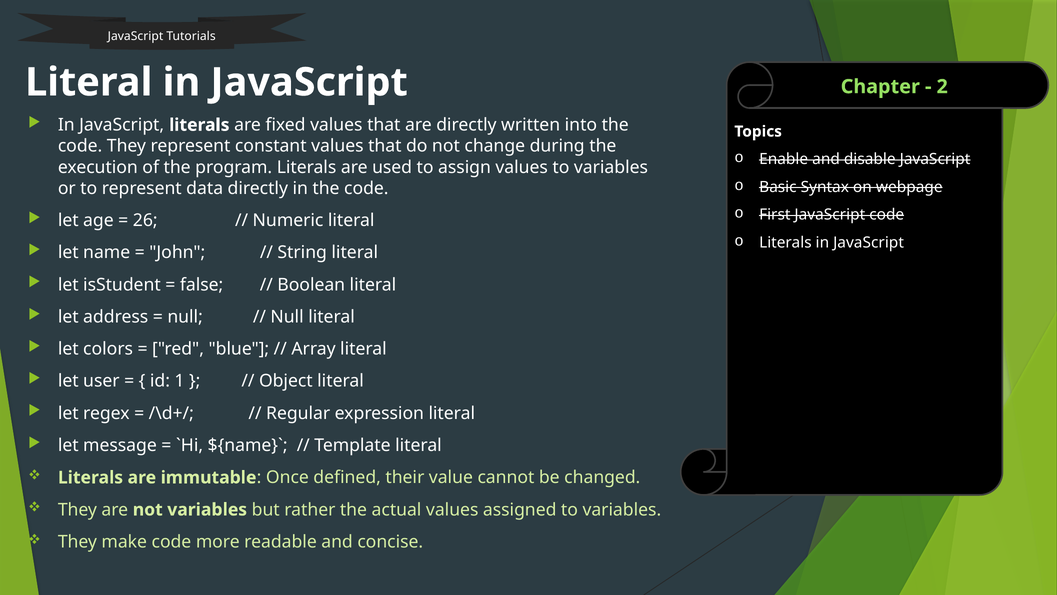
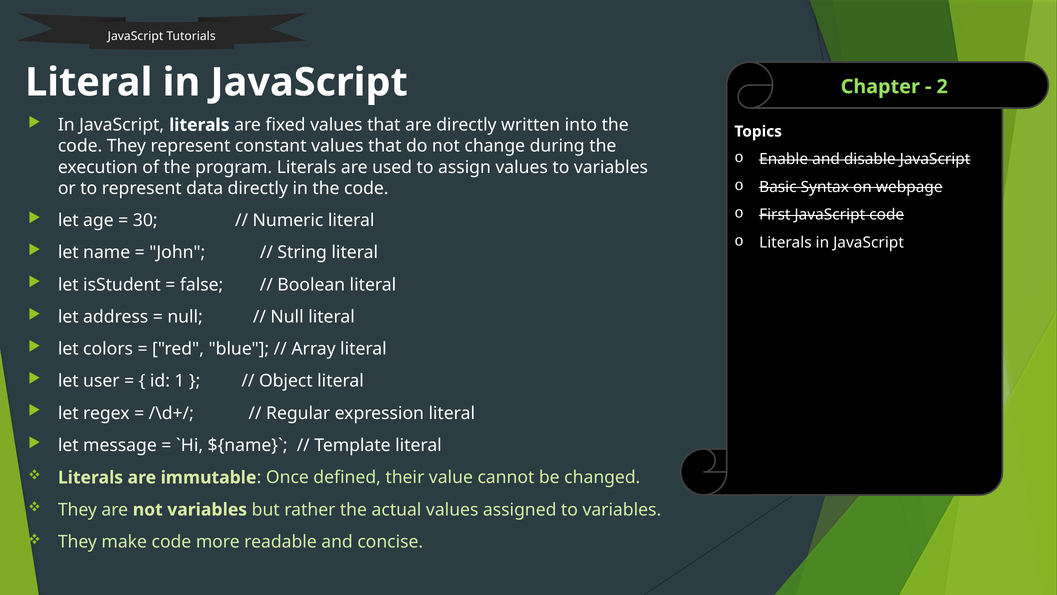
26: 26 -> 30 (145, 220)
